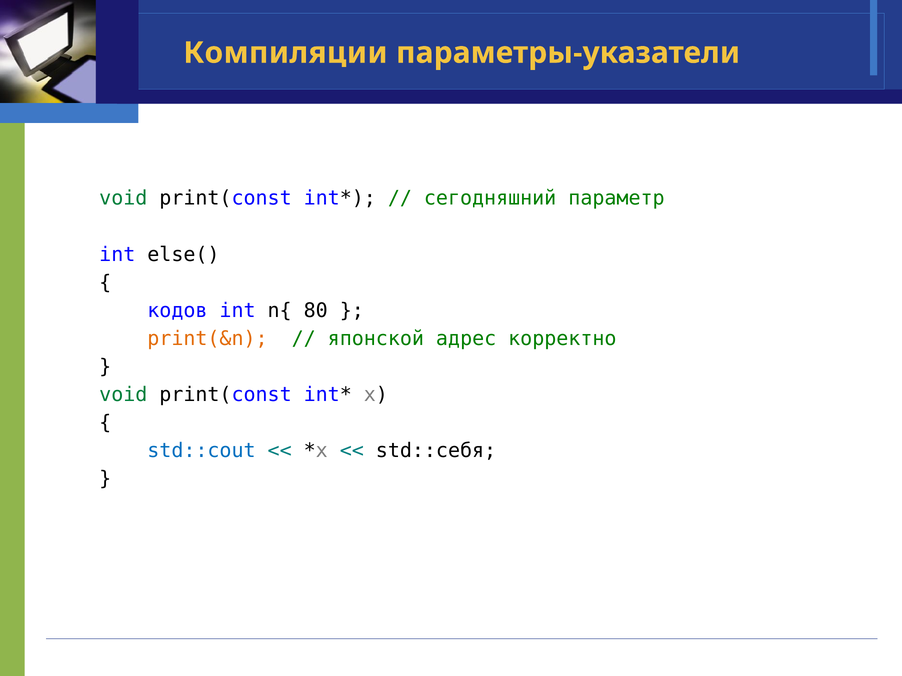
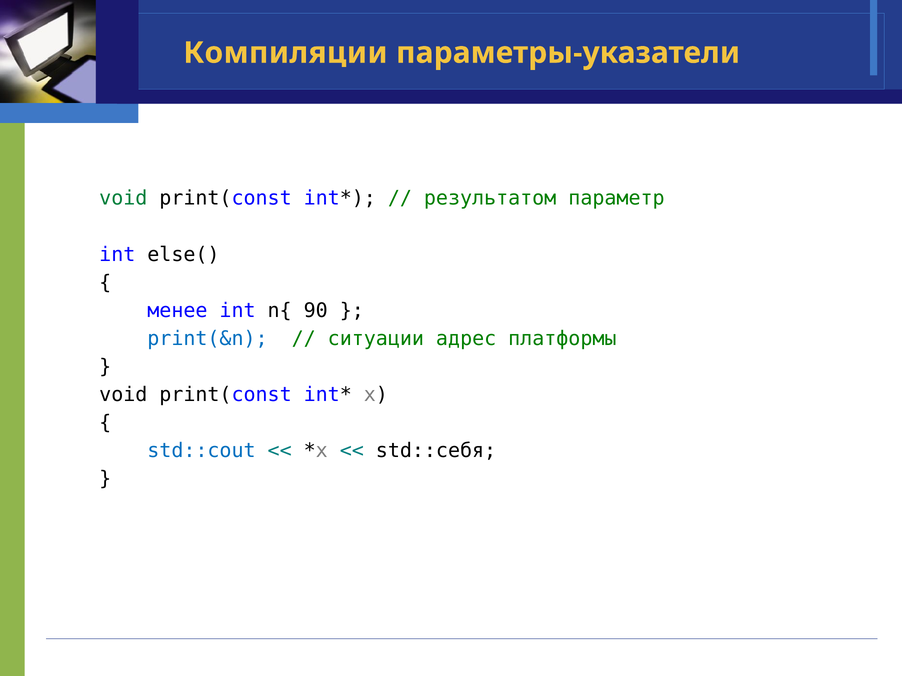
сегодняшний: сегодняшний -> результатом (490, 199)
кодов: кодов -> менее (177, 311)
80: 80 -> 90 (316, 311)
print(&n colour: orange -> blue (207, 339)
японской: японской -> ситуации (376, 339)
корректно: корректно -> платформы (562, 339)
void colour: green -> black (123, 395)
